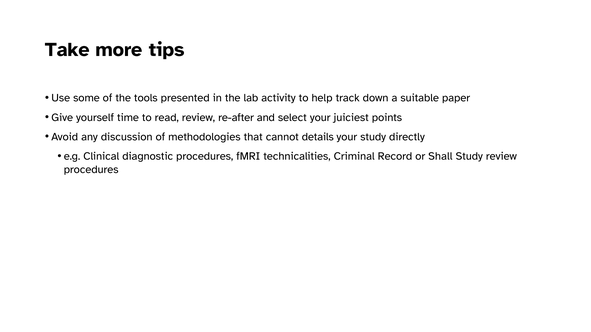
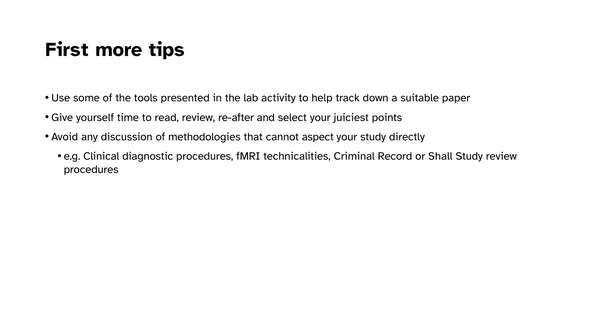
Take: Take -> First (67, 50)
details: details -> aspect (318, 137)
